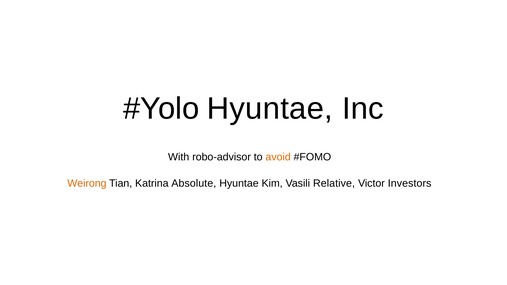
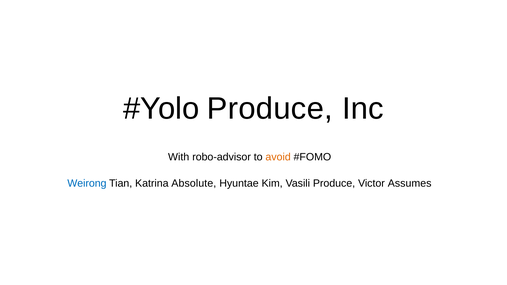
Hyuntae: Hyuntae -> Produce (270, 109)
Weirong colour: orange -> blue (87, 184)
Vasili Relative: Relative -> Produce (334, 184)
Investors: Investors -> Assumes (410, 184)
